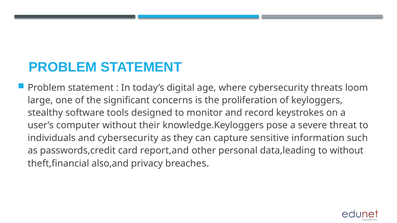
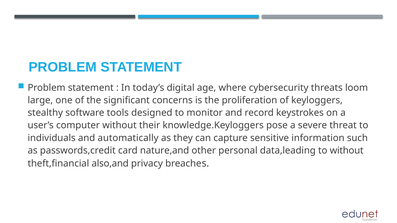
and cybersecurity: cybersecurity -> automatically (128, 138)
report,and: report,and -> nature,and (165, 151)
